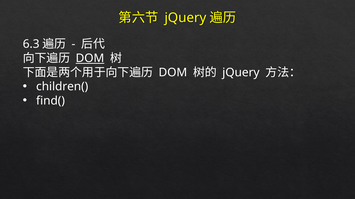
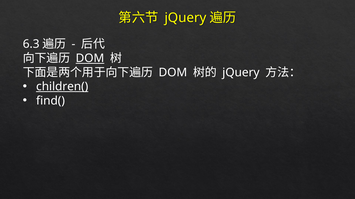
children( underline: none -> present (62, 87)
